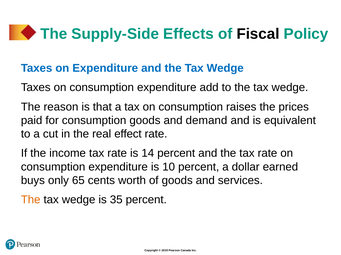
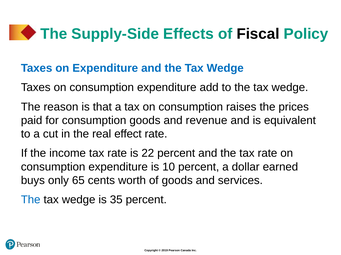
demand: demand -> revenue (207, 121)
14: 14 -> 22 (148, 154)
The colour: orange -> blue (31, 200)
